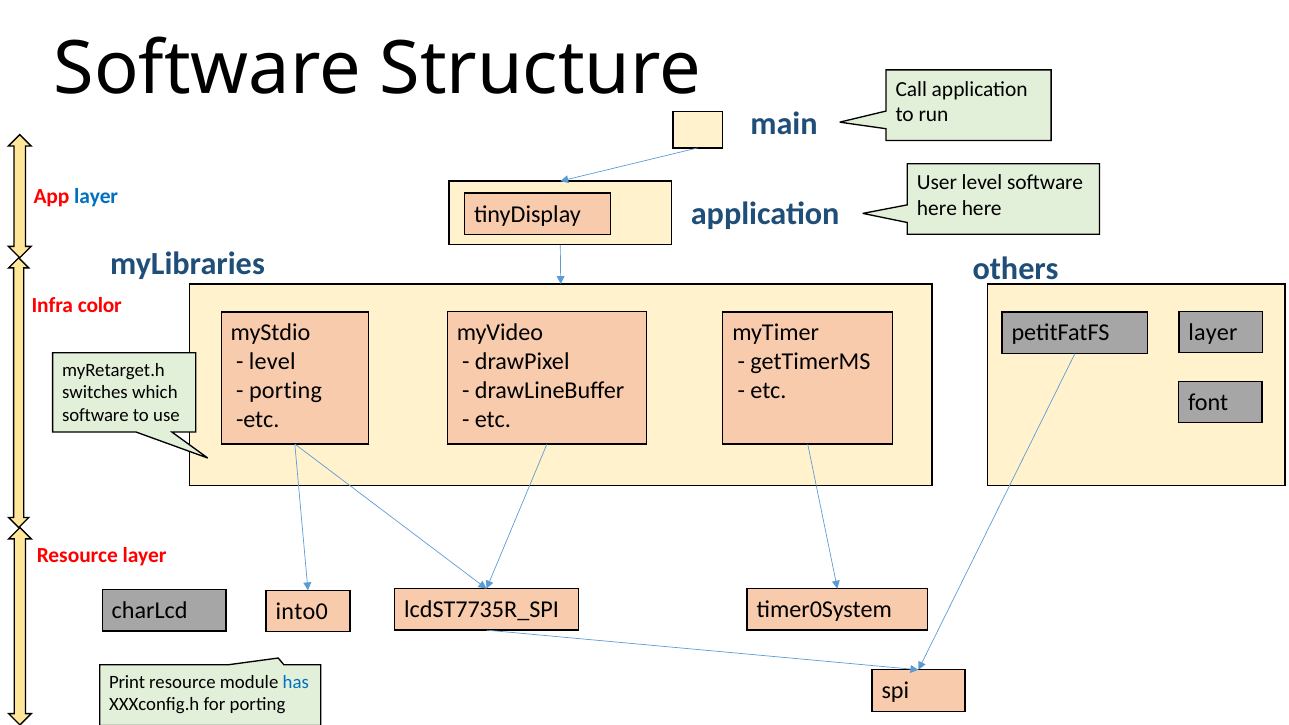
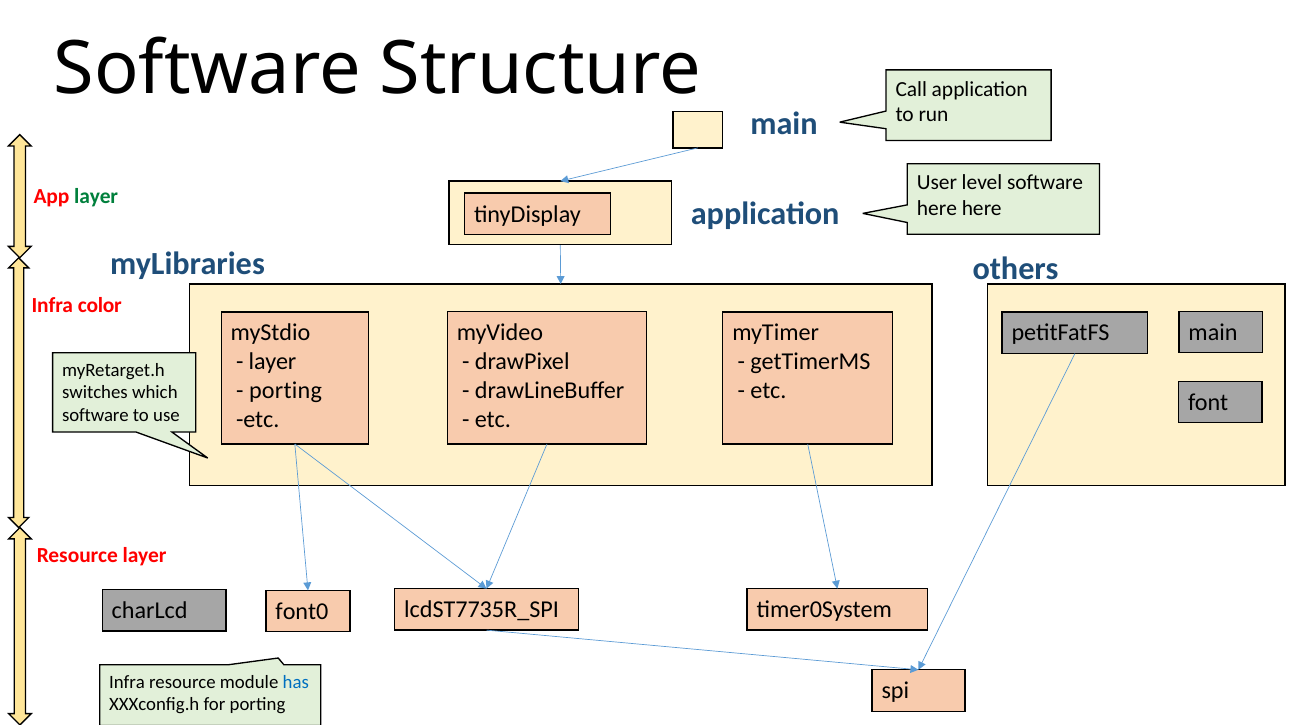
layer colour: blue -> green (96, 196)
layer: layer -> main (1213, 332)
level: level -> layer (272, 362)
into0: into0 -> font0 (302, 611)
Print: Print -> Infra (127, 682)
